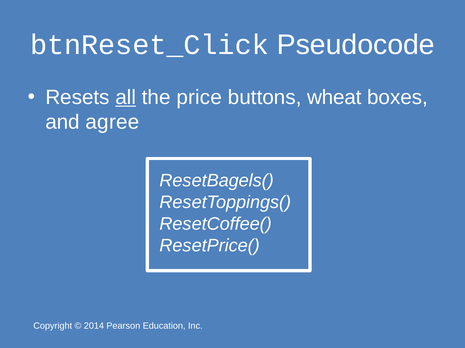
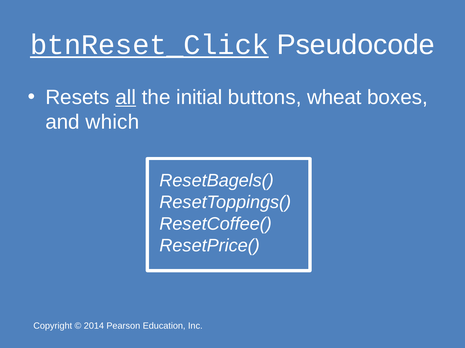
btnReset_Click underline: none -> present (149, 45)
price: price -> initial (199, 98)
agree: agree -> which (112, 122)
